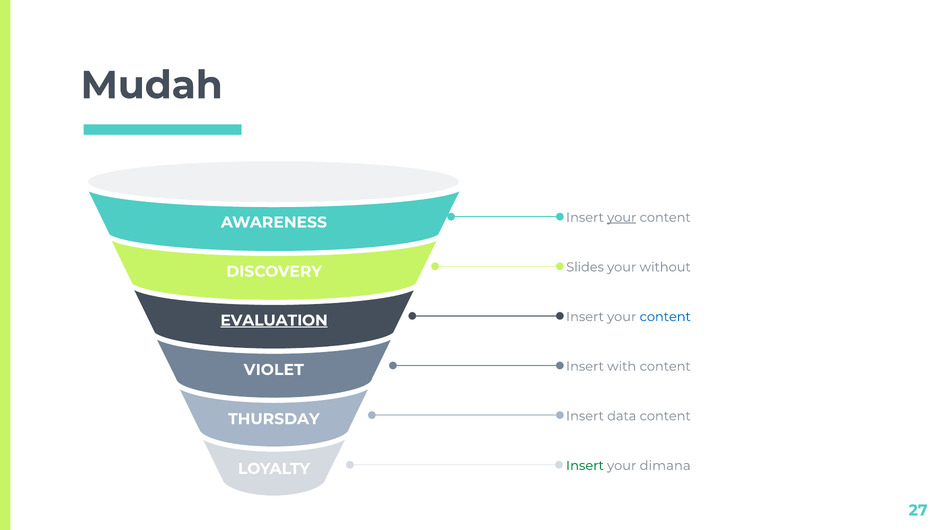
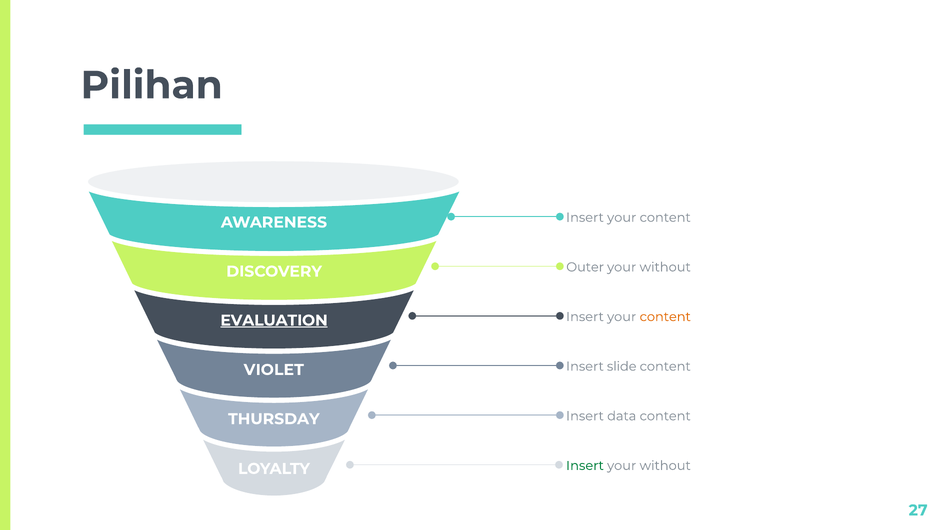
Mudah: Mudah -> Pilihan (152, 85)
your underline: present -> none (622, 217)
Slides: Slides -> Outer (585, 267)
content colour: blue -> orange (665, 316)
with: with -> slide (622, 366)
dimana: dimana -> without (665, 465)
